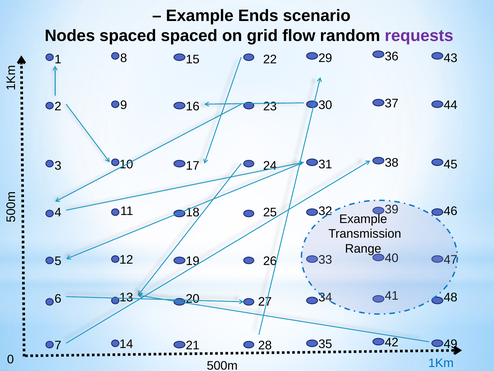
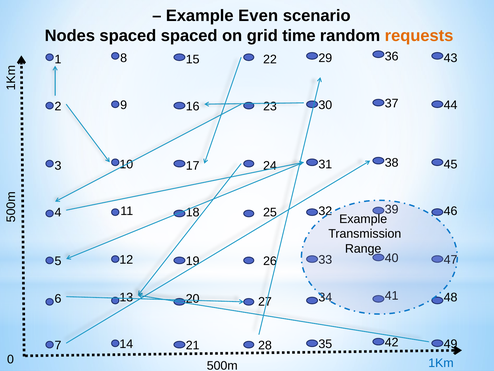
Ends: Ends -> Even (258, 16)
flow: flow -> time (299, 36)
requests colour: purple -> orange (419, 36)
